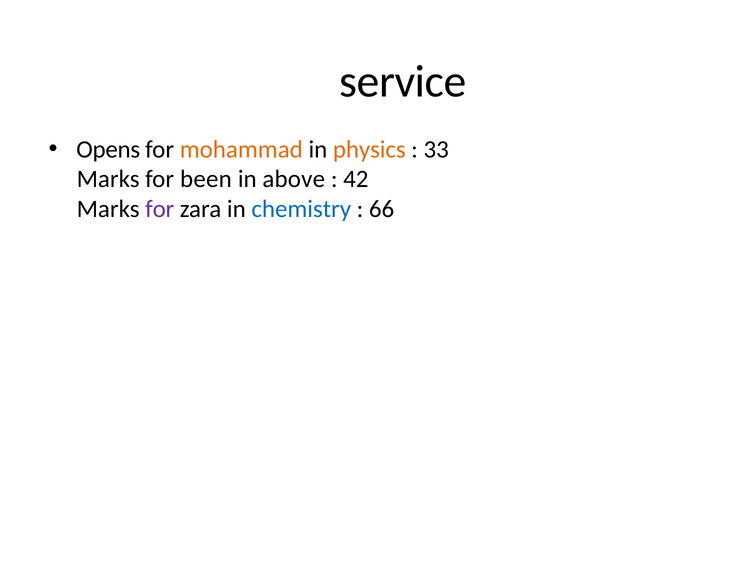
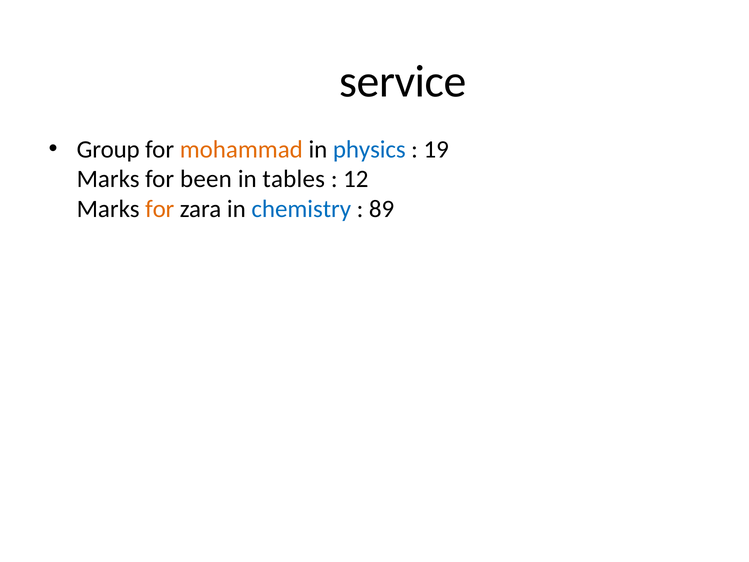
Opens: Opens -> Group (108, 149)
physics colour: orange -> blue (369, 149)
33: 33 -> 19 (436, 149)
above: above -> tables (294, 179)
42: 42 -> 12 (356, 179)
for colour: purple -> orange (160, 209)
66: 66 -> 89 (382, 209)
